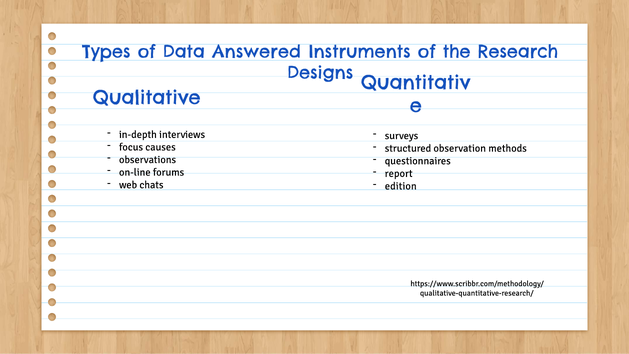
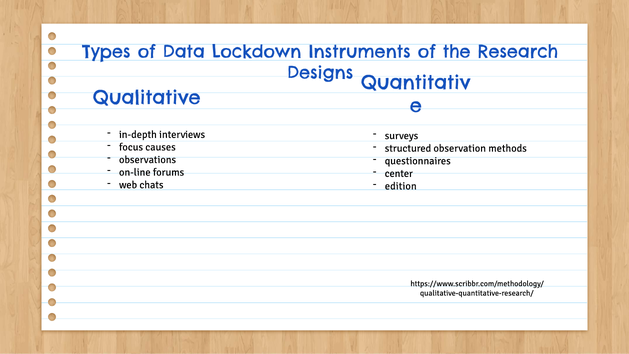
Answered: Answered -> Lockdown (257, 52)
report: report -> center (399, 173)
